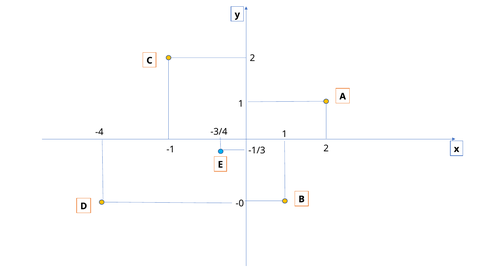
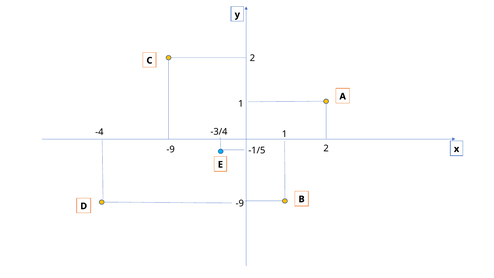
-1: -1 -> -9 (171, 149)
-1/3: -1/3 -> -1/5 (257, 150)
-0: -0 -> -9 (240, 204)
